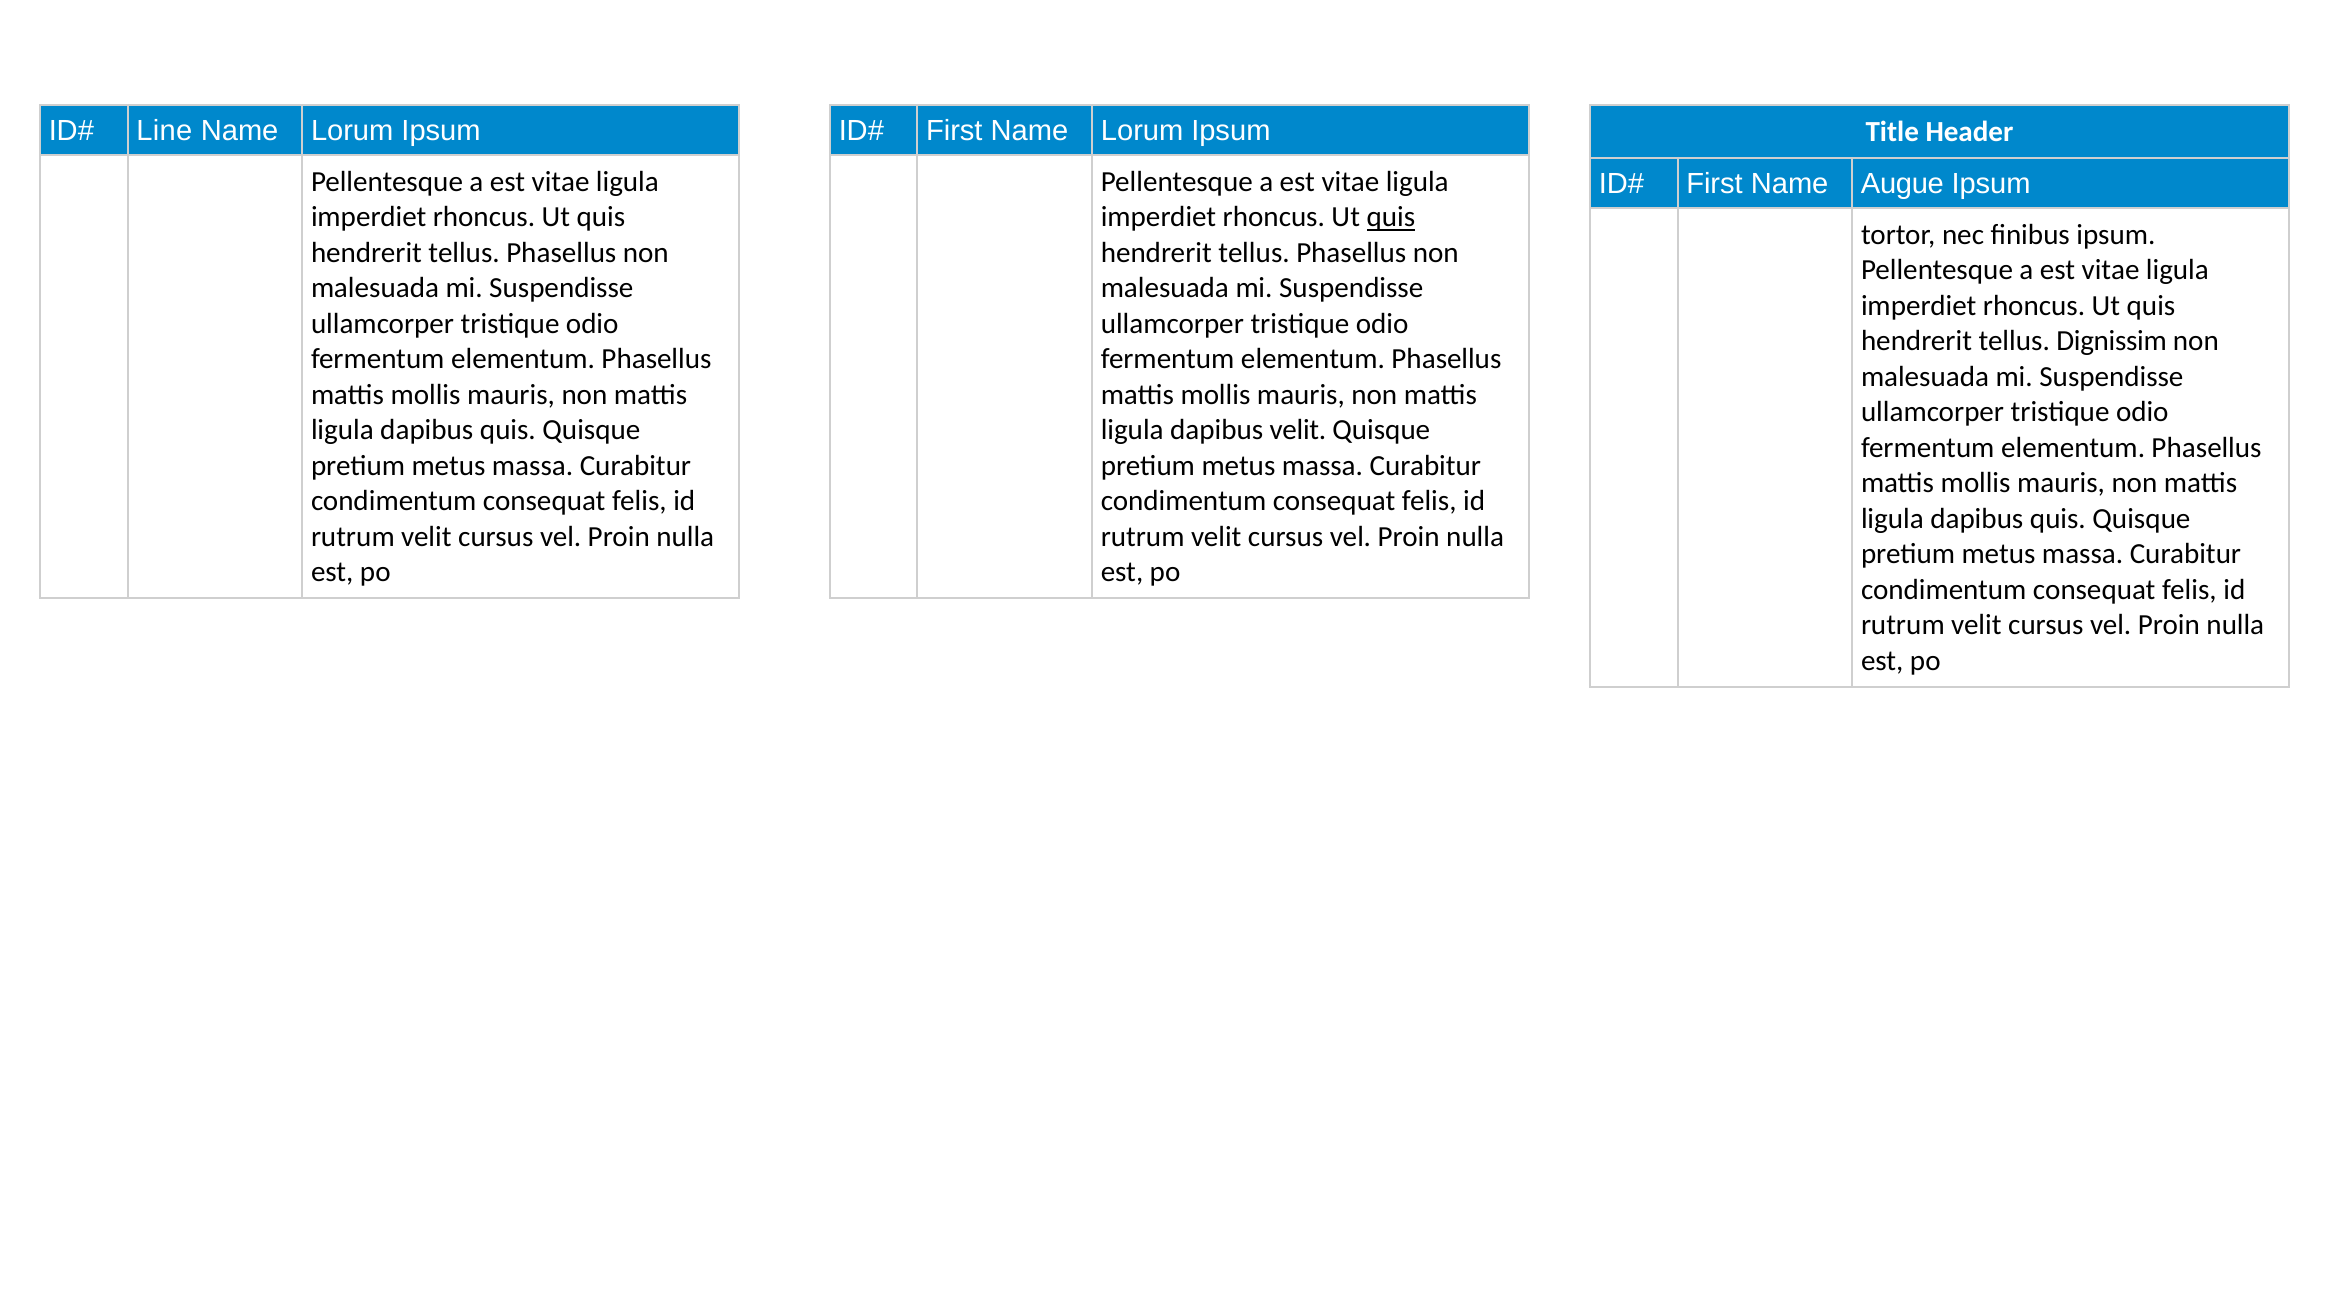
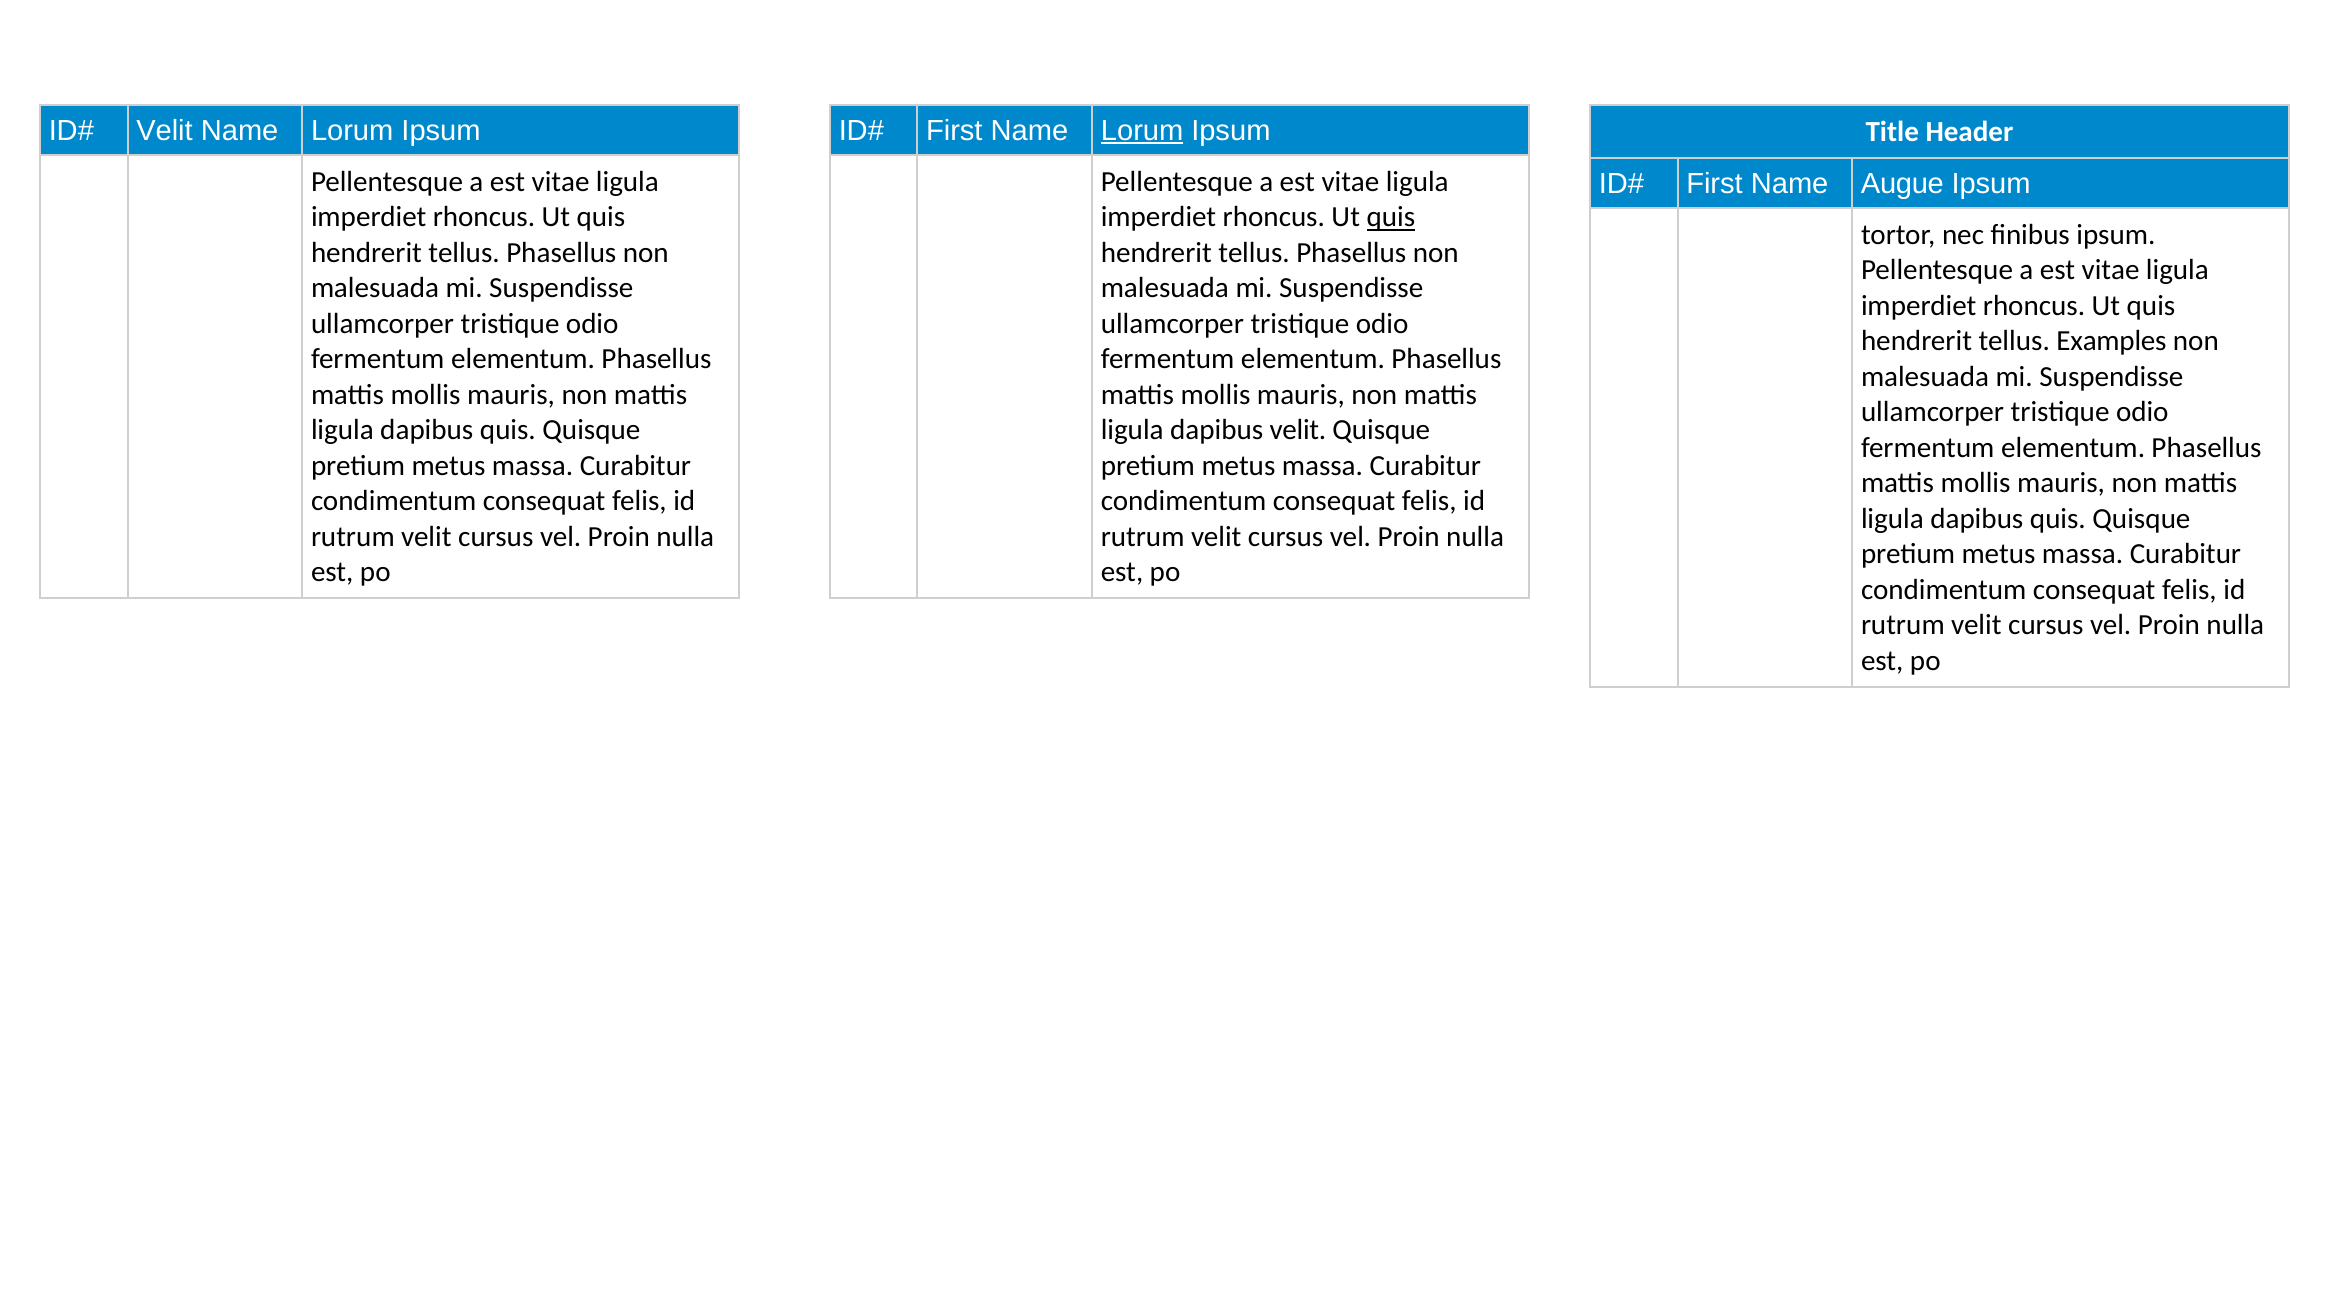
Line: Line -> Velit (164, 130)
Lorum underline: none -> present (1142, 130)
Dignissim: Dignissim -> Examples (2112, 341)
